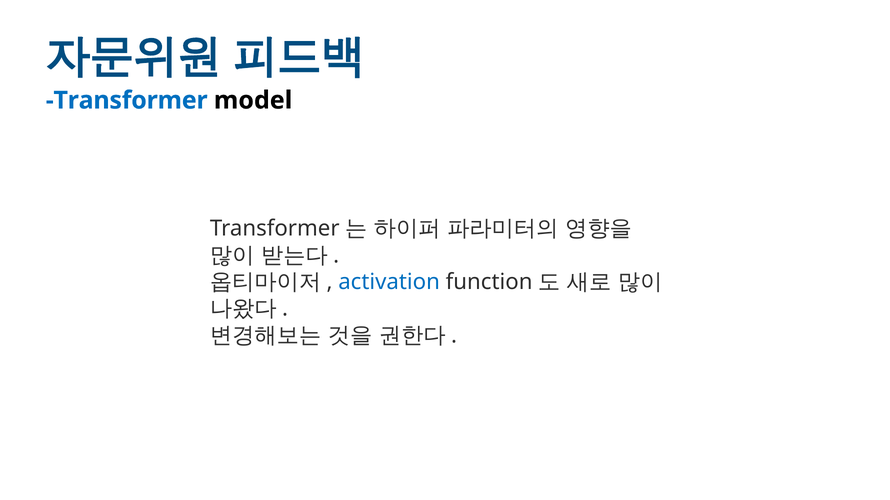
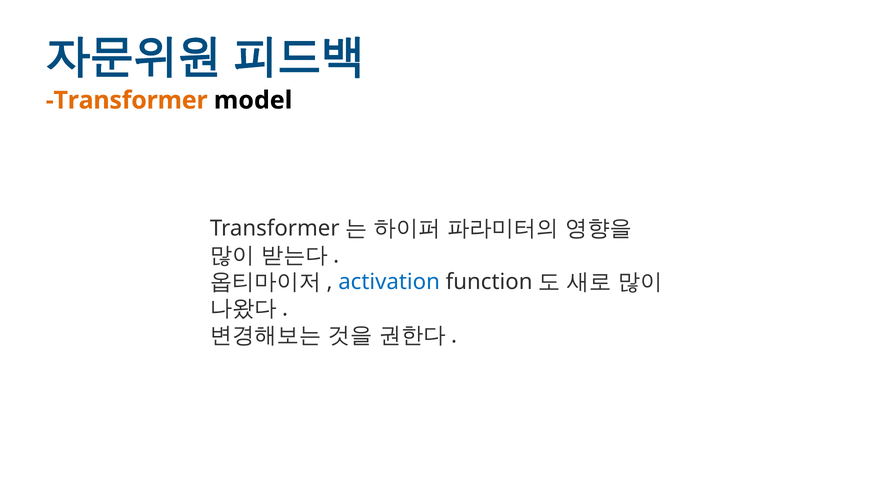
Transformer colour: blue -> orange (127, 100)
